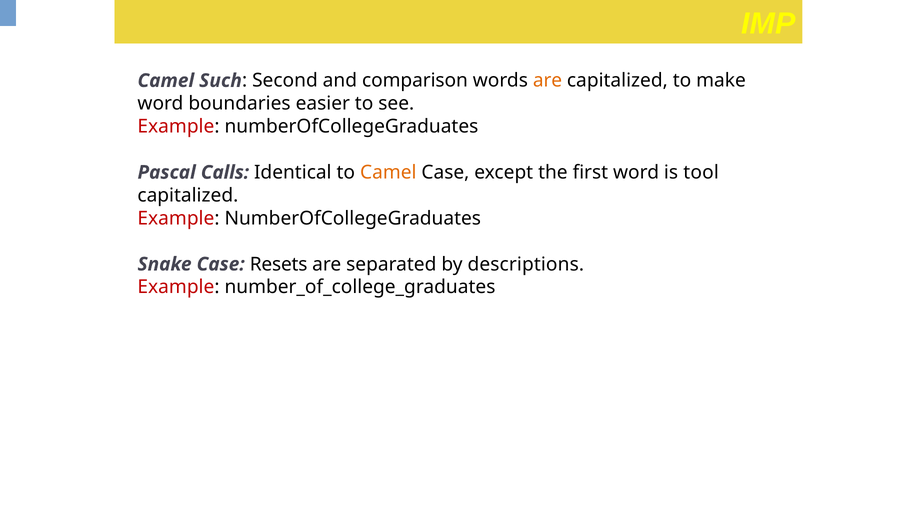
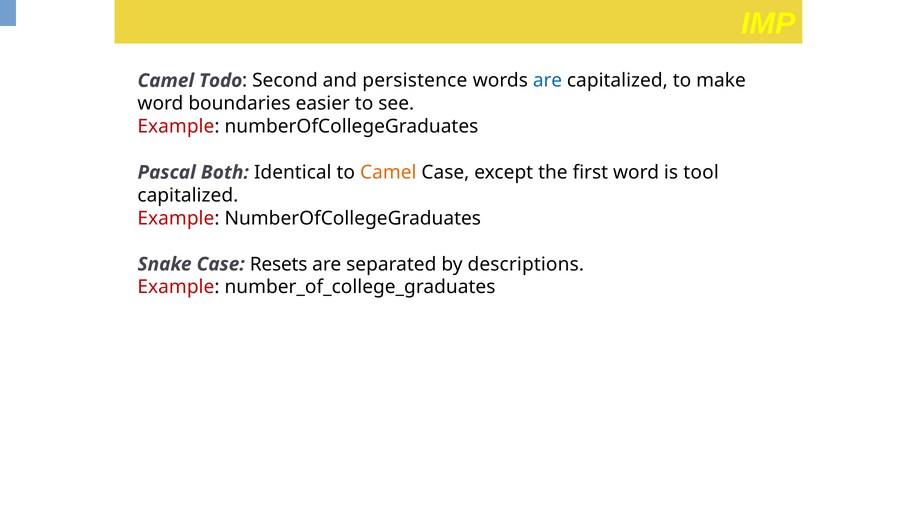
Such: Such -> Todo (221, 81)
comparison: comparison -> persistence (415, 81)
are colour: orange -> blue (548, 81)
Calls: Calls -> Both (225, 172)
